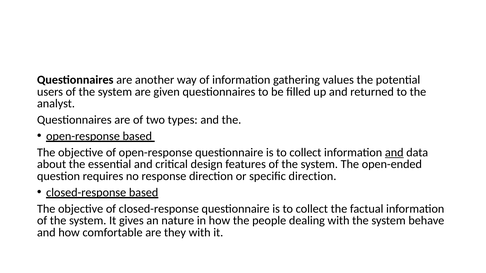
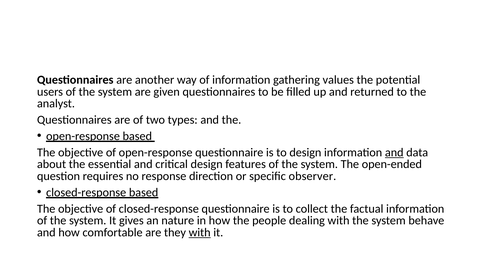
collect: collect -> design (305, 153)
specific direction: direction -> observer (312, 176)
with underline: none -> present (200, 233)
